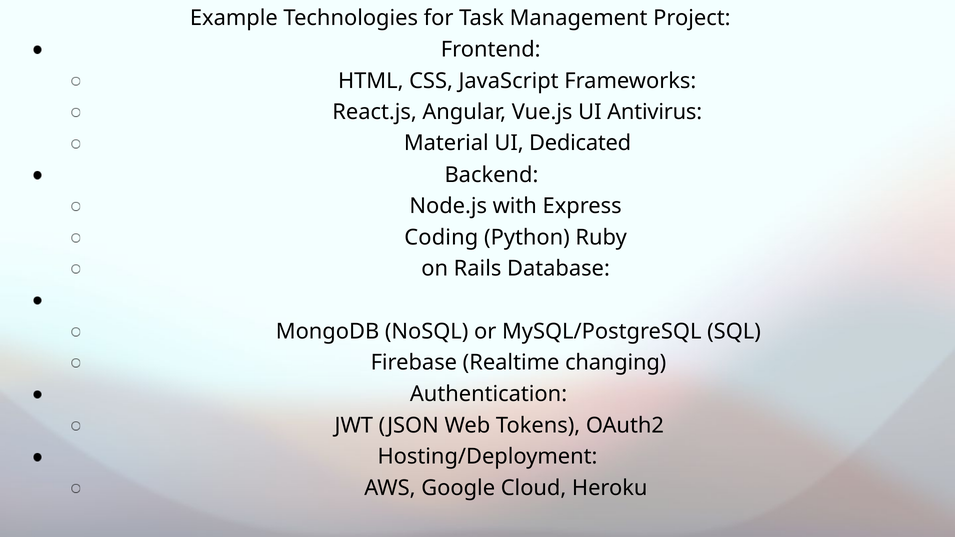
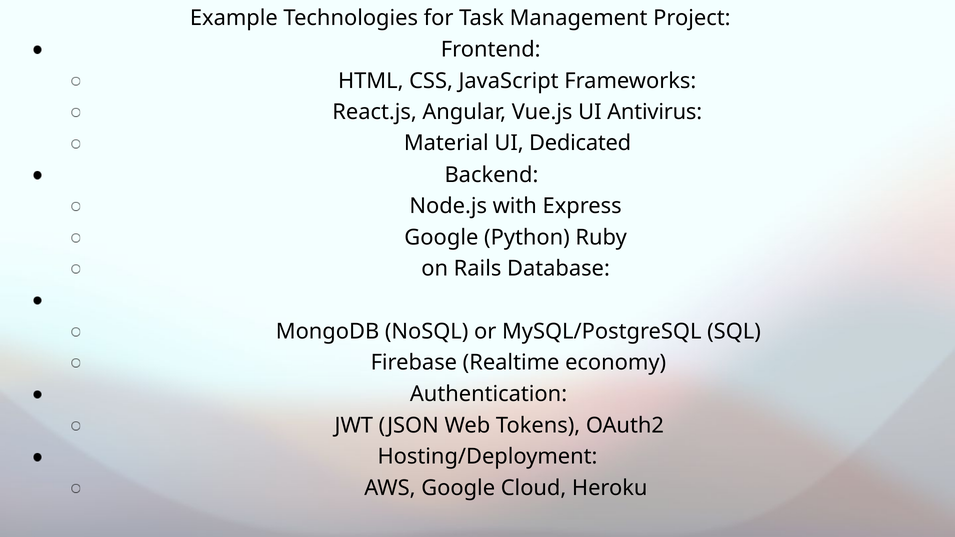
Coding: Coding -> Google (441, 237)
changing: changing -> economy (616, 363)
